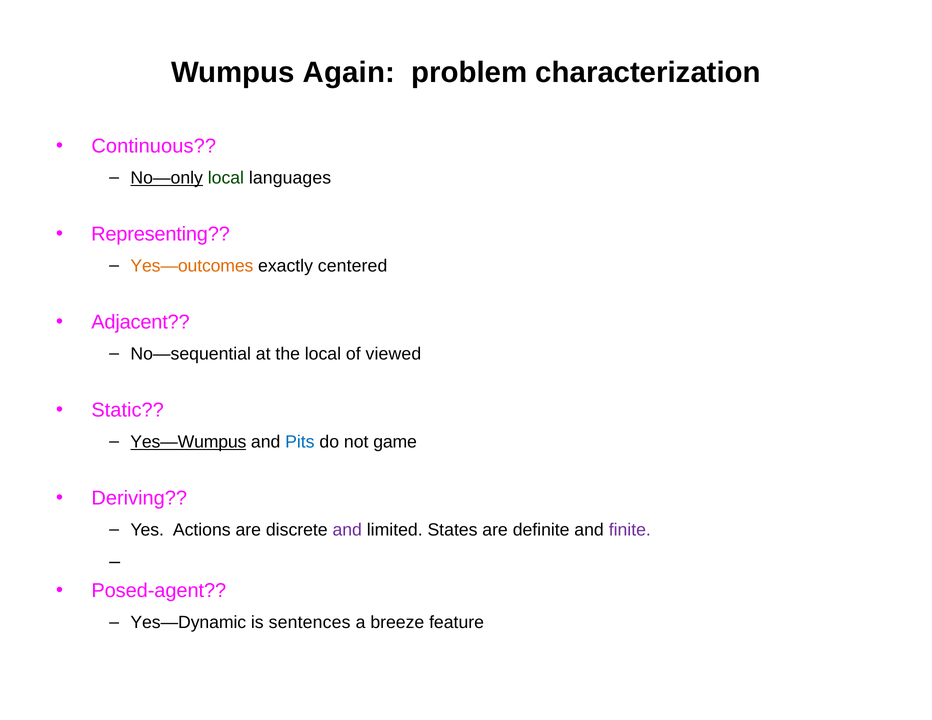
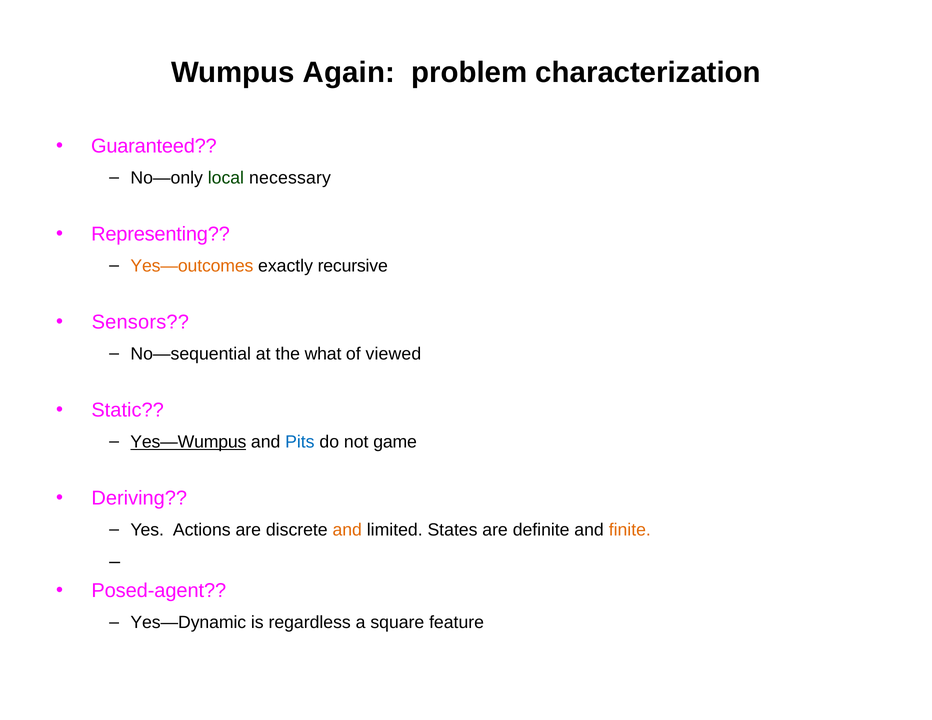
Continuous: Continuous -> Guaranteed (154, 146)
No—only underline: present -> none (167, 178)
languages: languages -> necessary (290, 178)
centered: centered -> recursive (353, 266)
Adjacent: Adjacent -> Sensors (140, 322)
the local: local -> what (323, 354)
and colour: purple -> orange (347, 530)
finite colour: purple -> orange (630, 530)
sentences: sentences -> regardless (310, 623)
breeze: breeze -> square (397, 623)
